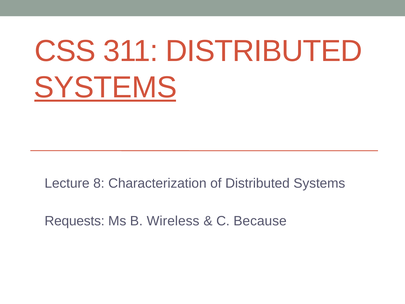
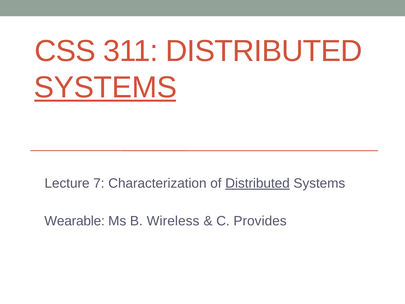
8: 8 -> 7 (99, 183)
Distributed underline: none -> present (258, 183)
Requests: Requests -> Wearable (75, 221)
Because: Because -> Provides (260, 221)
